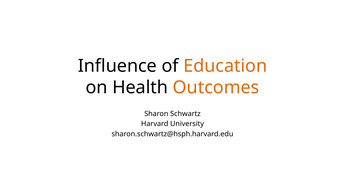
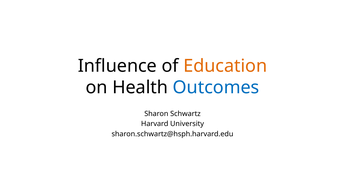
Outcomes colour: orange -> blue (216, 88)
